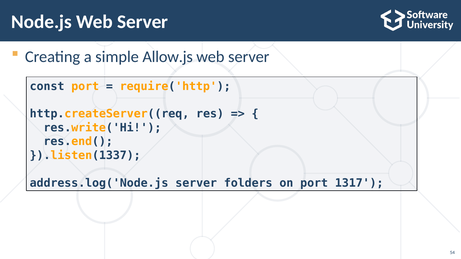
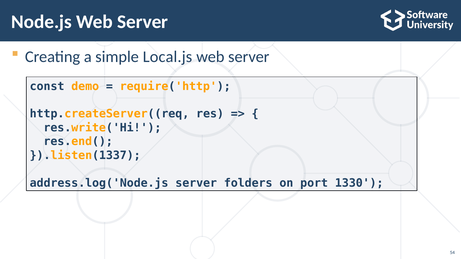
Allow.js: Allow.js -> Local.js (167, 57)
const port: port -> demo (85, 86)
1317: 1317 -> 1330 (359, 183)
